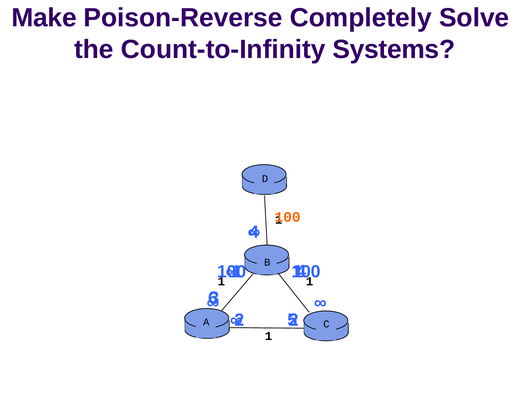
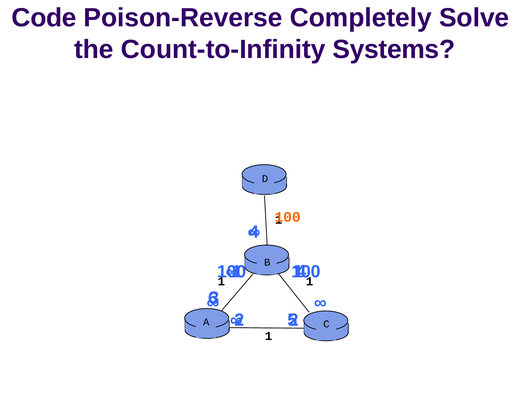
Make: Make -> Code (44, 18)
